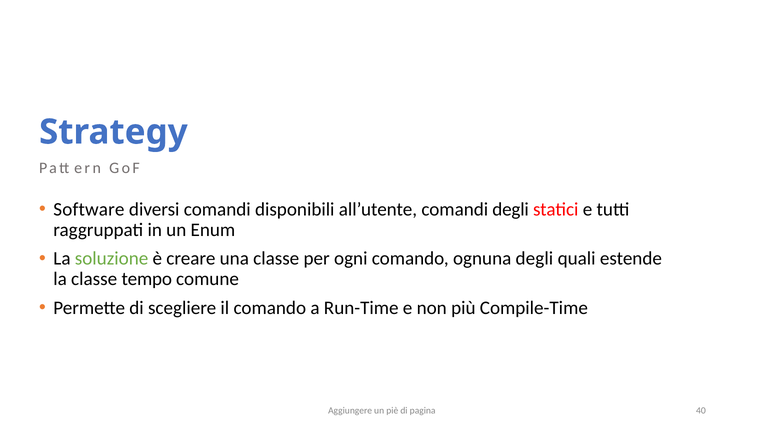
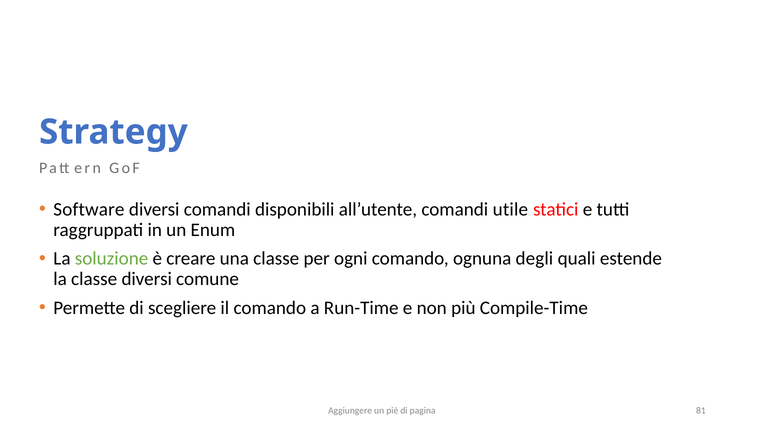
comandi degli: degli -> utile (510, 209)
classe tempo: tempo -> diversi (147, 279)
40: 40 -> 81 (701, 410)
